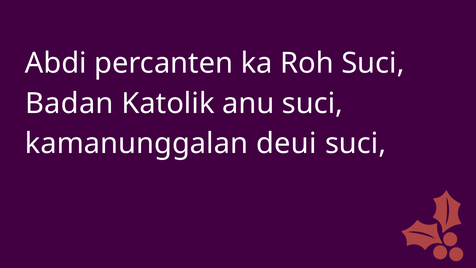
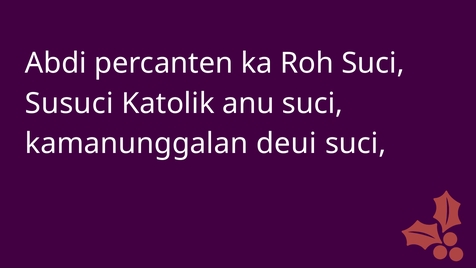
Badan: Badan -> Susuci (69, 103)
